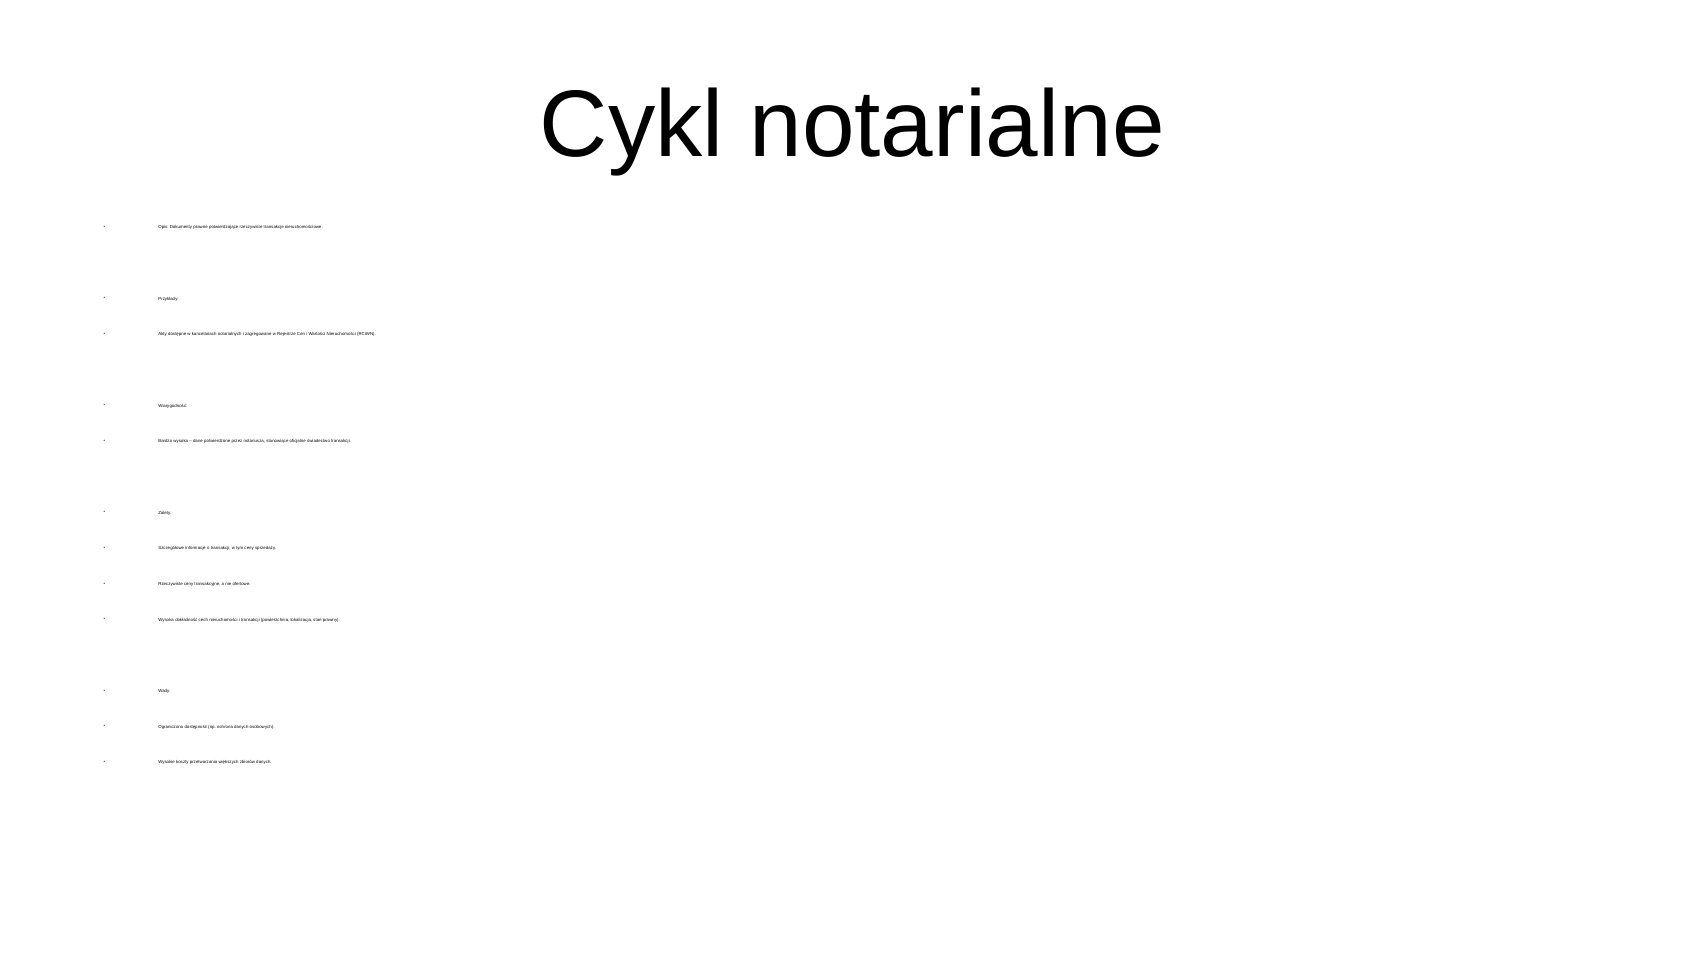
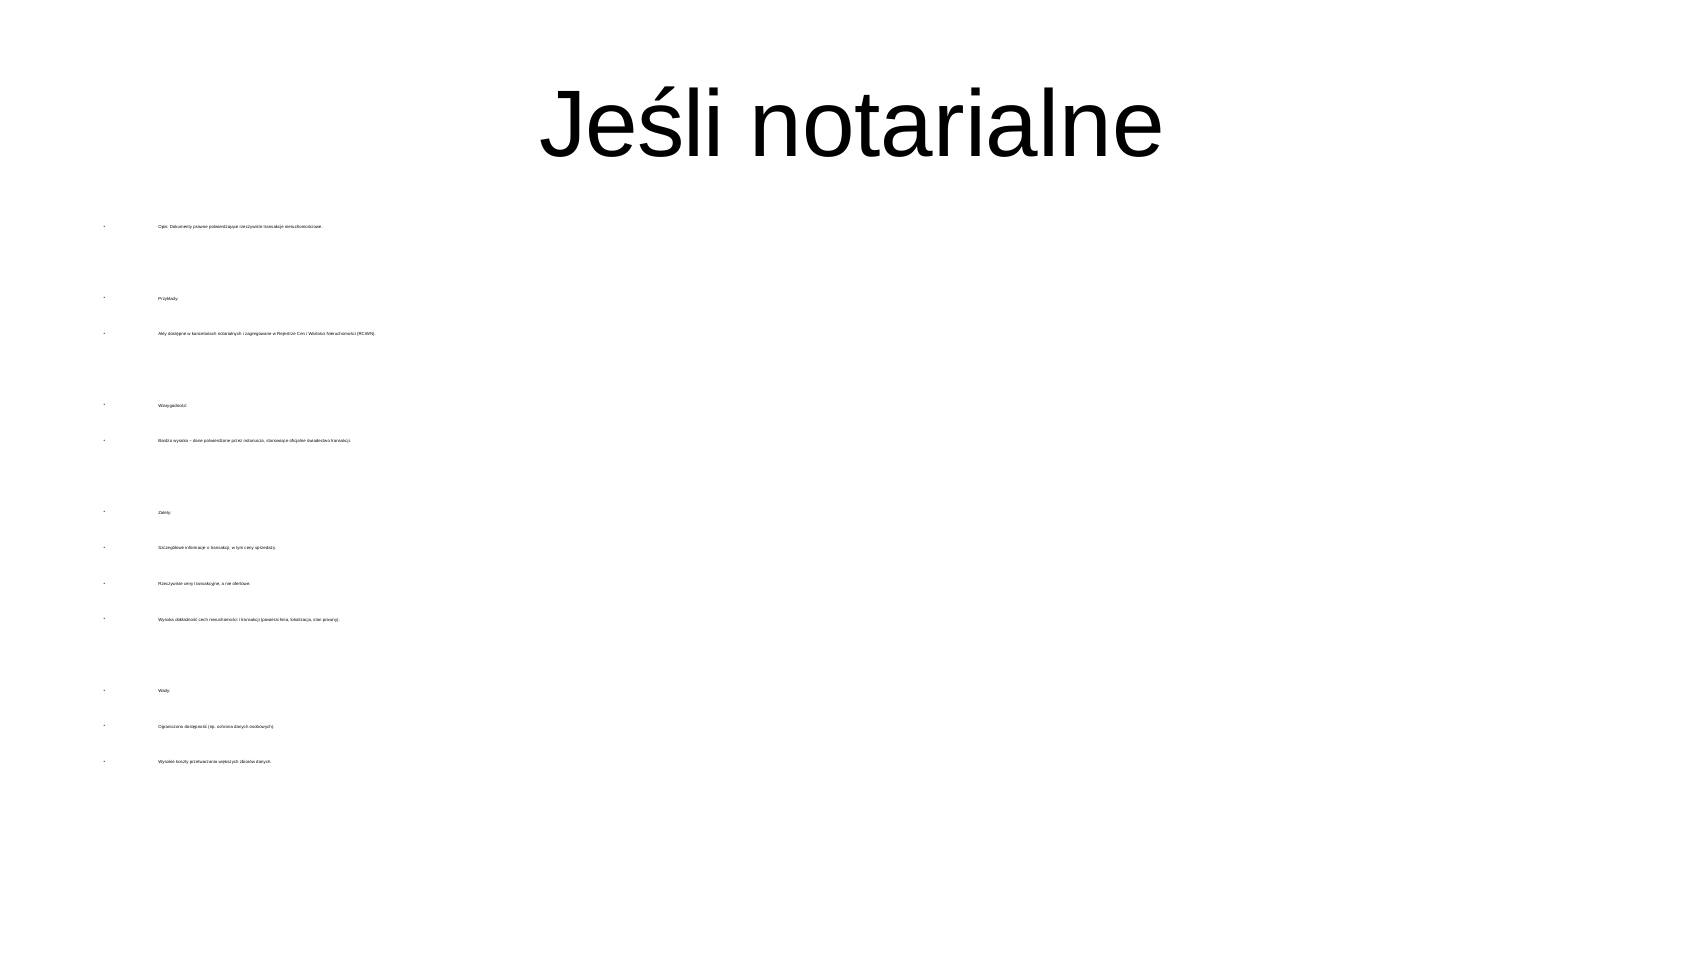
Cykl: Cykl -> Jeśli (632, 125)
